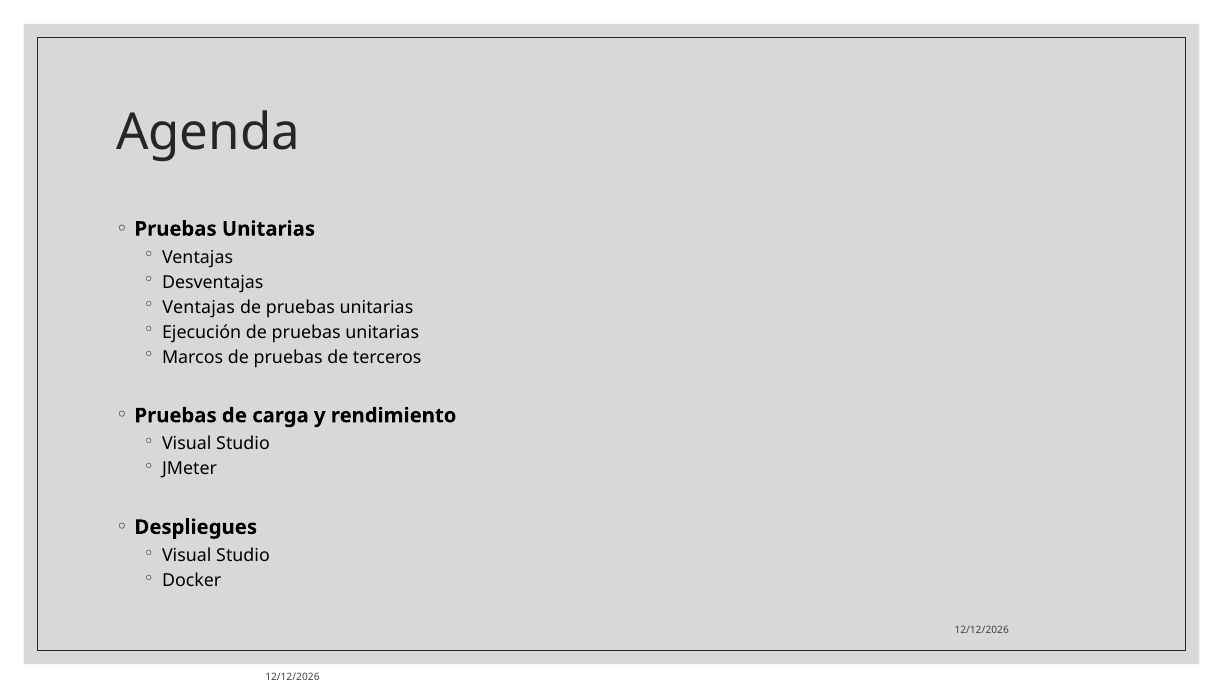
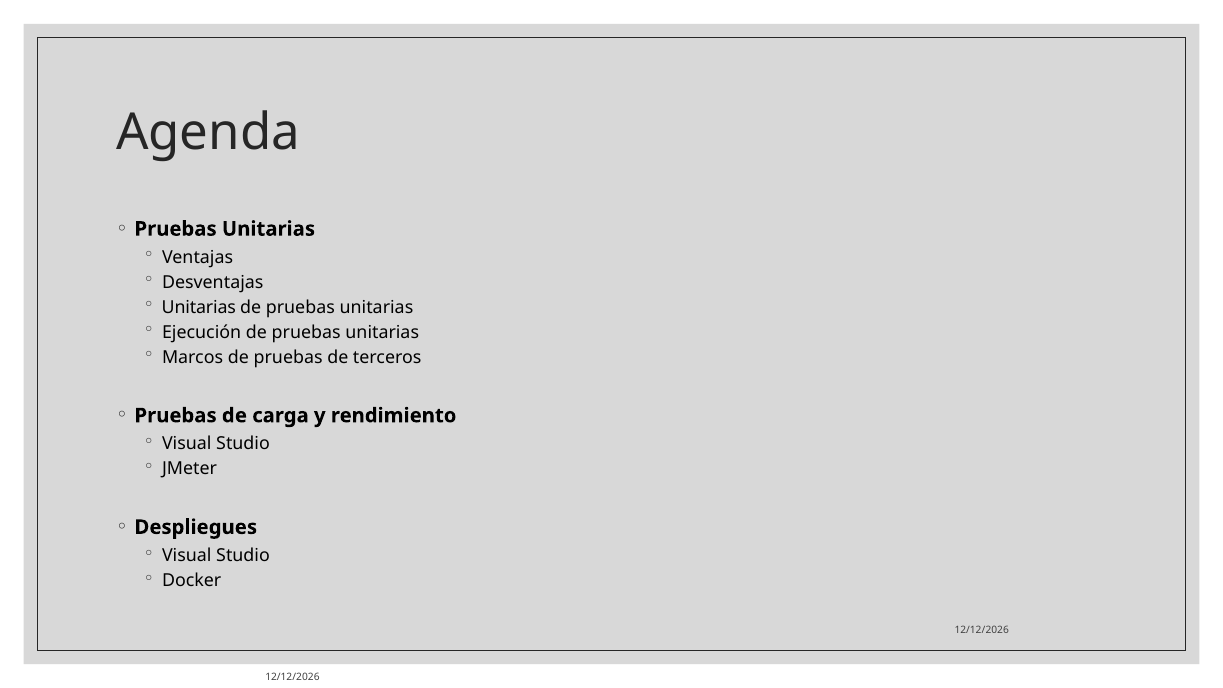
Ventajas: Ventajas -> Unitarias (199, 307)
